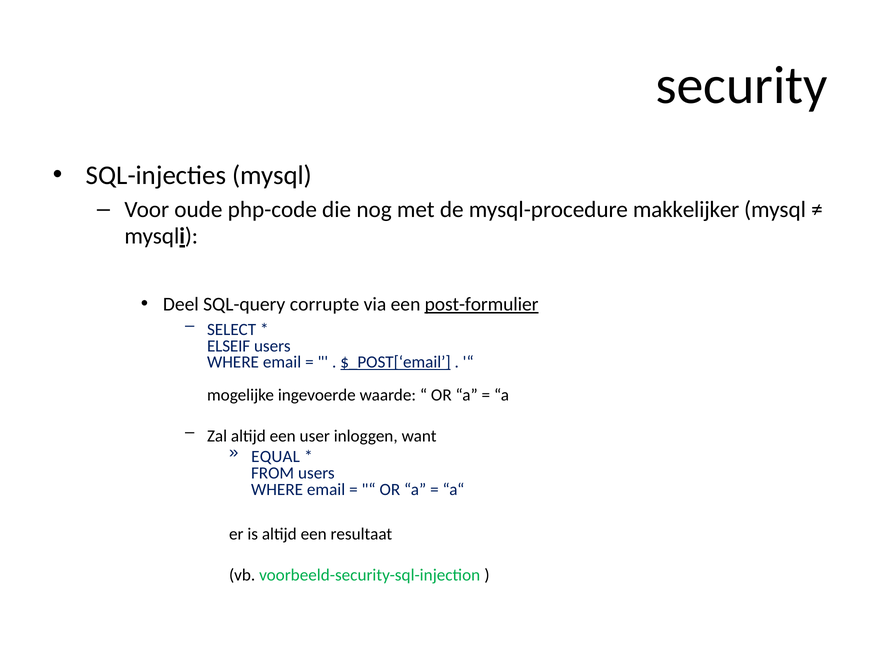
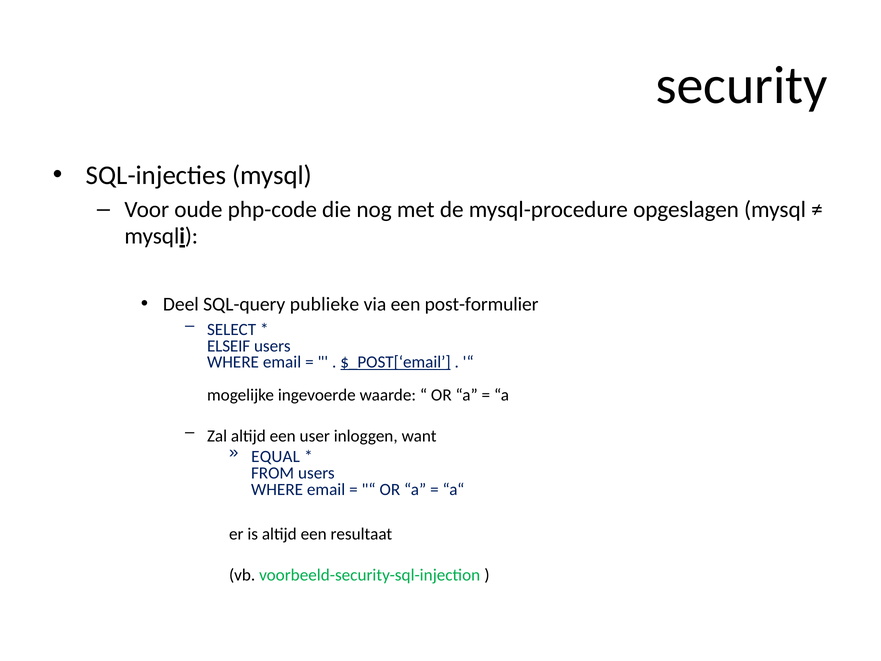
makkelijker: makkelijker -> opgeslagen (686, 209)
corrupte: corrupte -> publieke (324, 304)
post-formulier underline: present -> none (482, 304)
